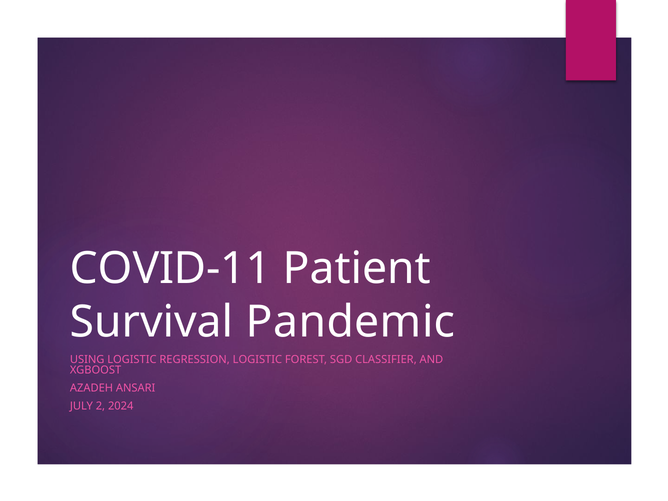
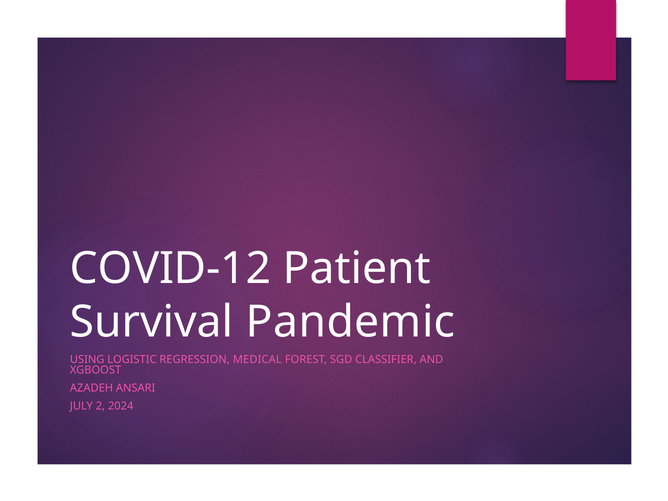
COVID-11: COVID-11 -> COVID-12 (171, 269)
REGRESSION LOGISTIC: LOGISTIC -> MEDICAL (257, 359)
